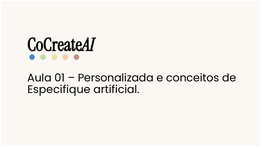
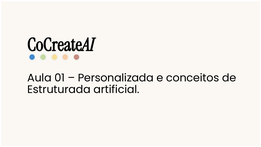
Especifique: Especifique -> Estruturada (59, 89)
